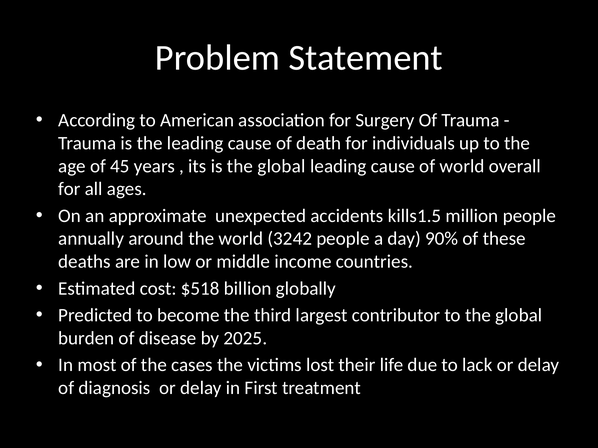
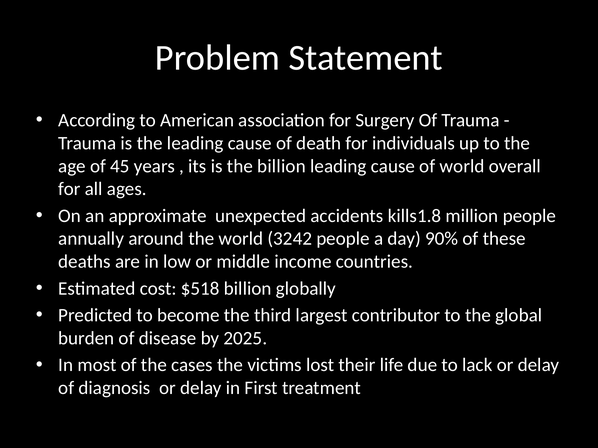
is the global: global -> billion (282, 166)
kills1.5: kills1.5 -> kills1.8 (414, 216)
